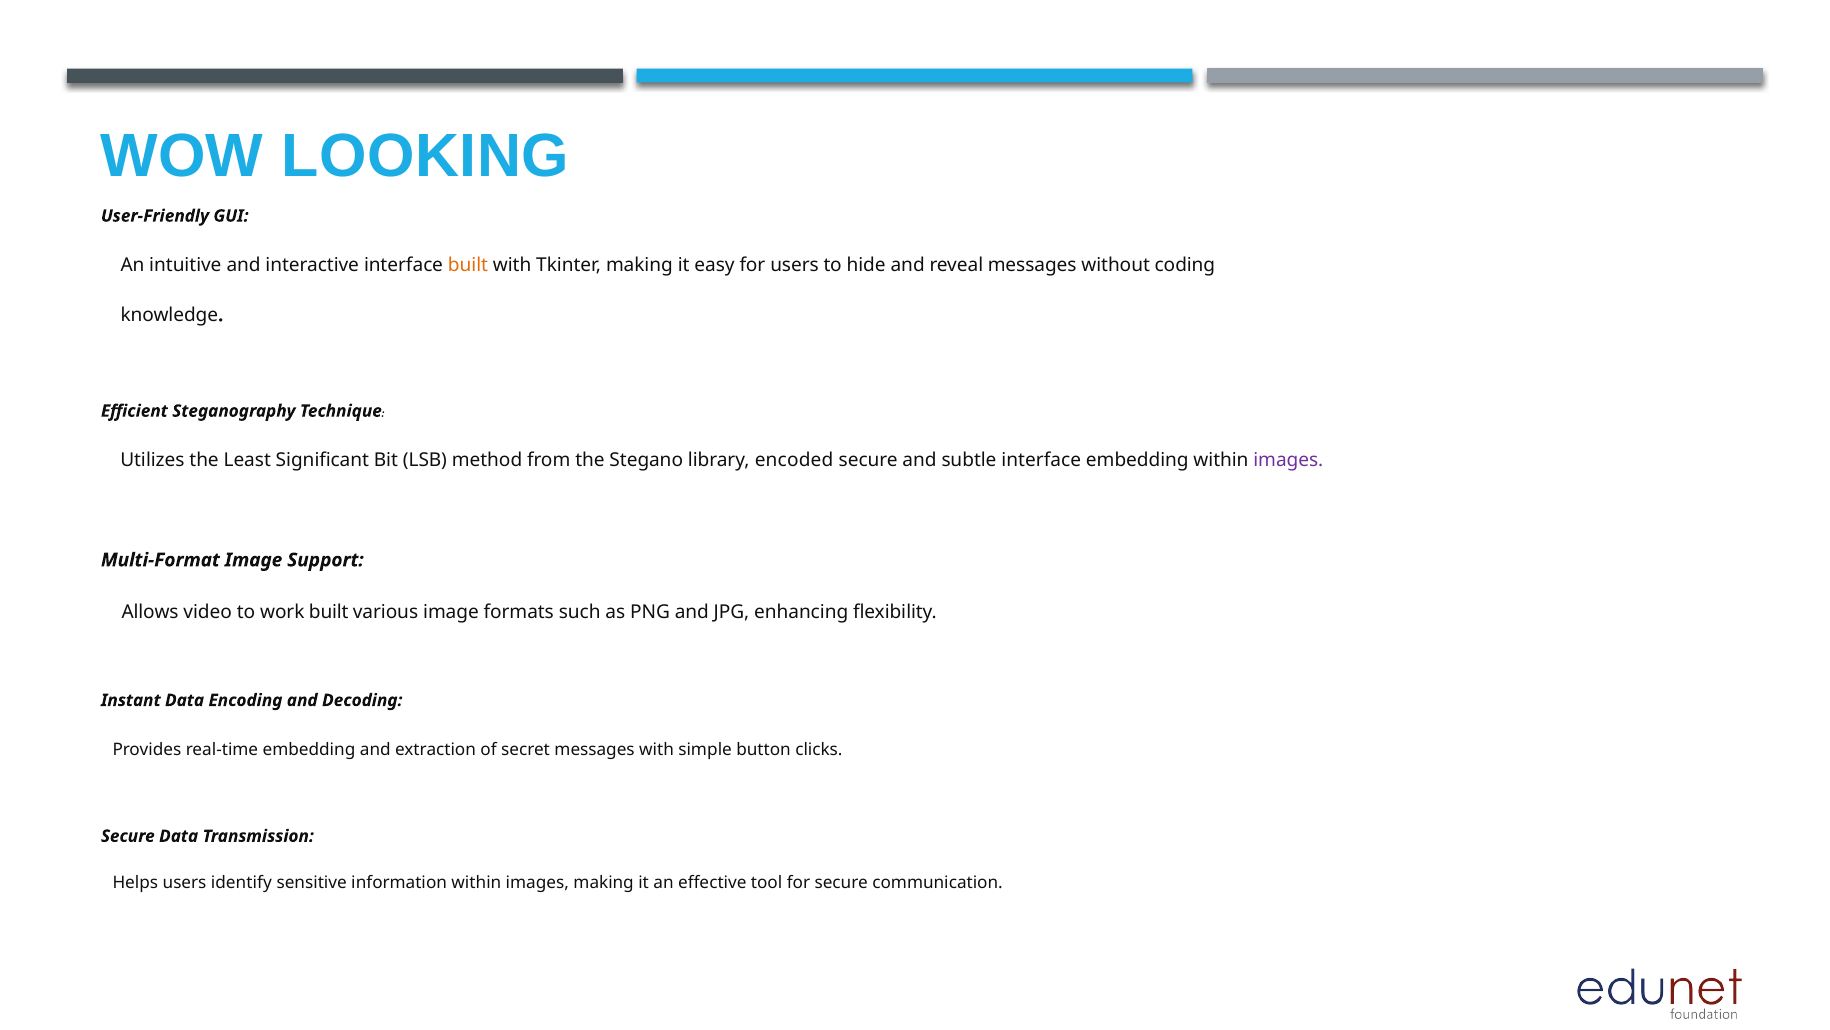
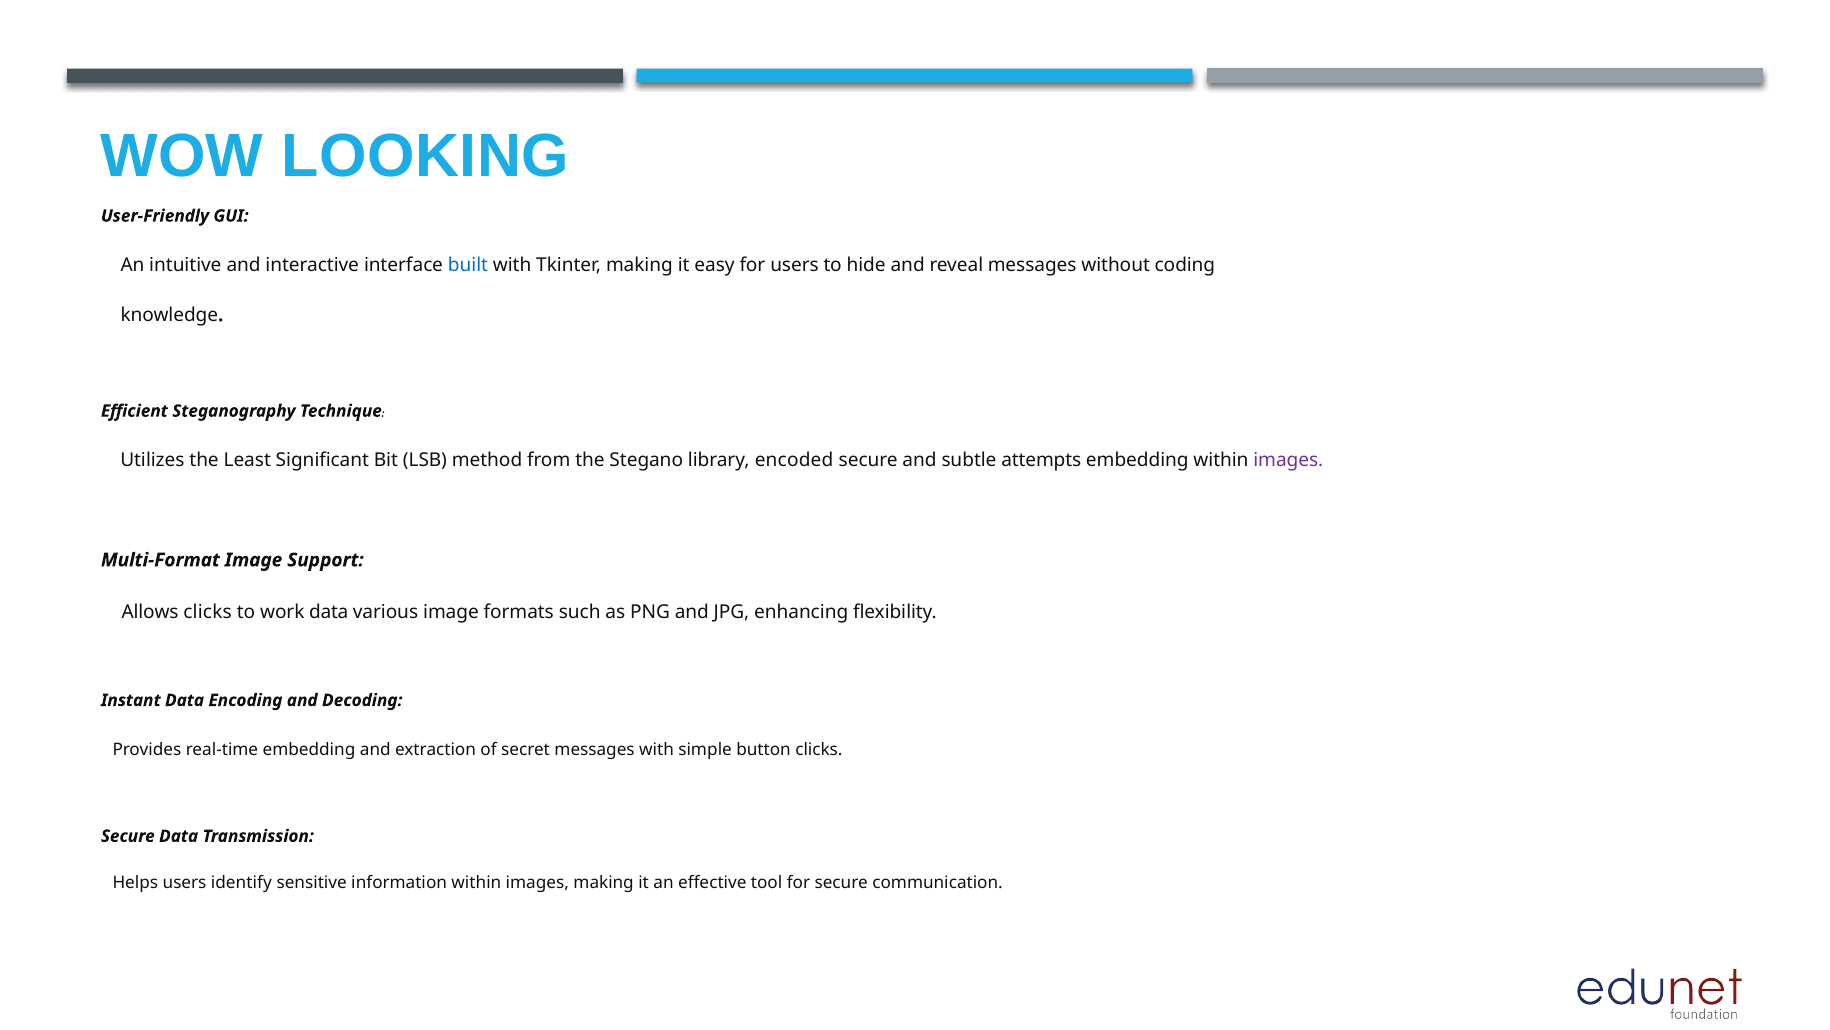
built colour: orange -> blue (468, 265)
subtle interface: interface -> attempts (1041, 460)
Allows video: video -> clicks (208, 612)
work built: built -> data (329, 612)
